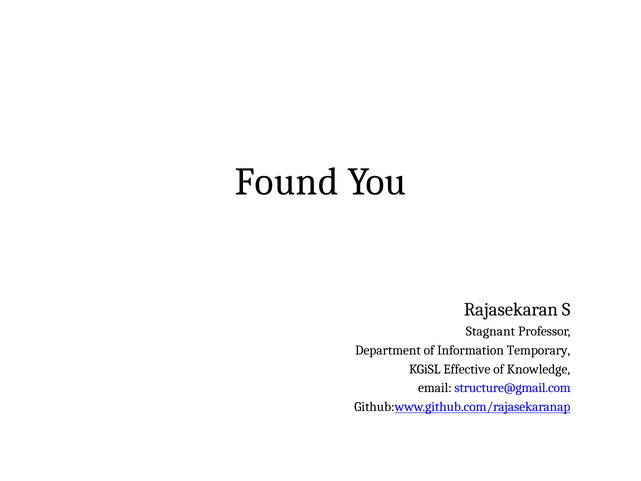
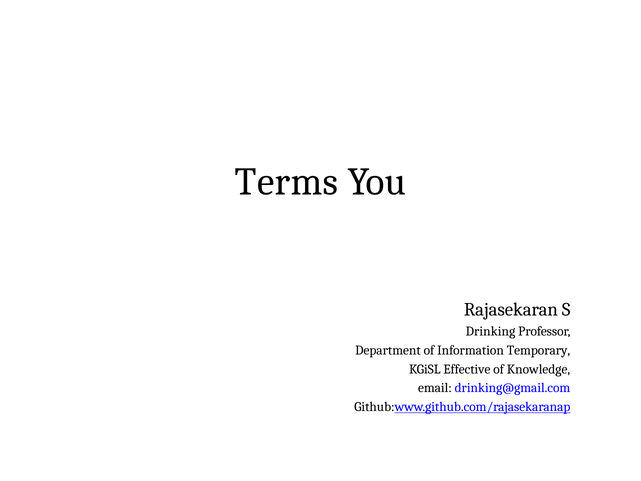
Found: Found -> Terms (287, 182)
Stagnant: Stagnant -> Drinking (490, 331)
structure@gmail.com: structure@gmail.com -> drinking@gmail.com (512, 388)
